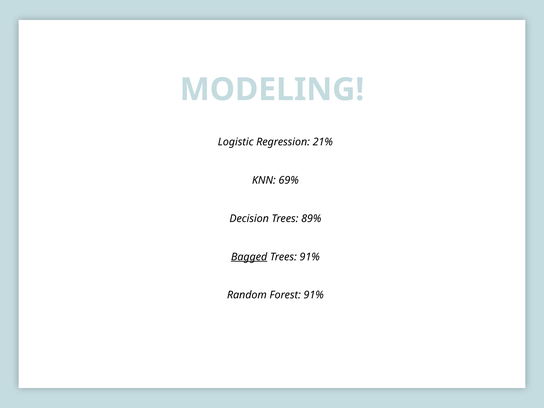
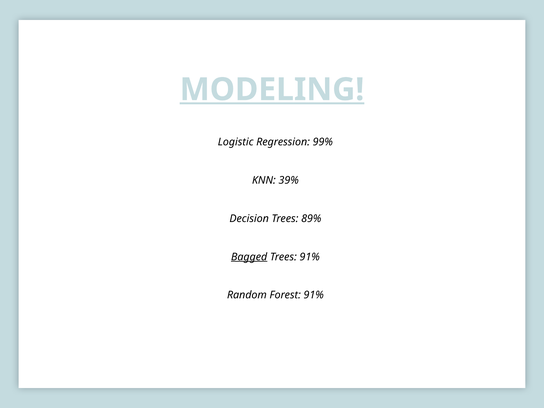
MODELING underline: none -> present (272, 90)
21%: 21% -> 99% (323, 142)
69%: 69% -> 39% (289, 180)
